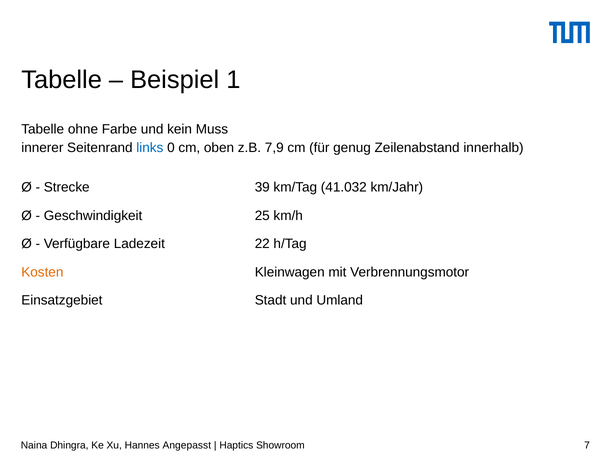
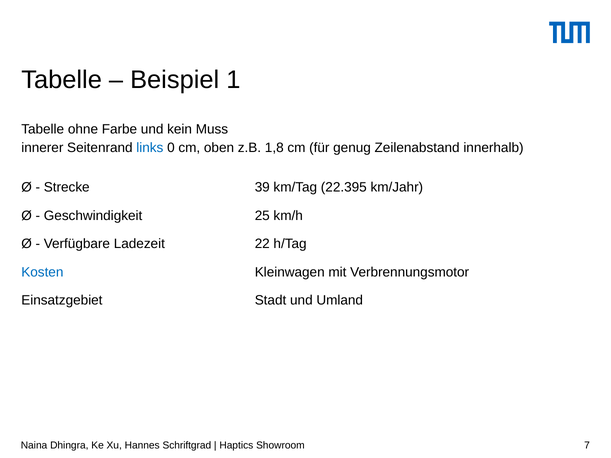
7,9: 7,9 -> 1,8 (274, 148)
41.032: 41.032 -> 22.395 (344, 187)
Kosten colour: orange -> blue (42, 272)
Angepasst: Angepasst -> Schriftgrad (187, 445)
